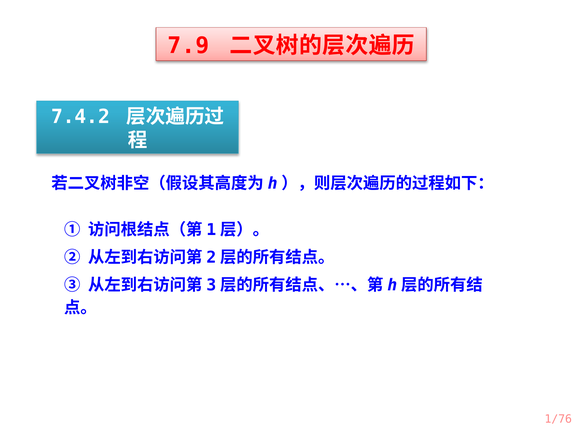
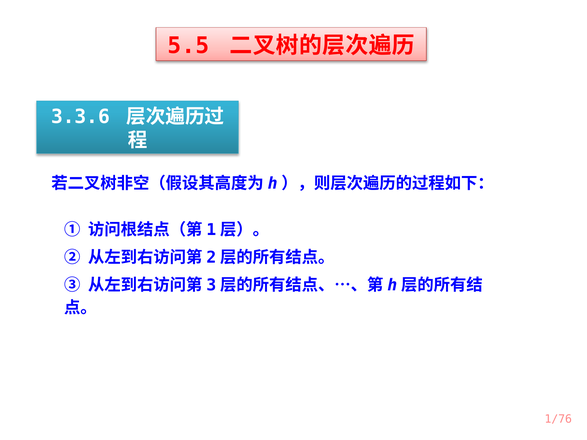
7.9: 7.9 -> 5.5 (188, 46)
7.4.2: 7.4.2 -> 3.3.6 (80, 117)
